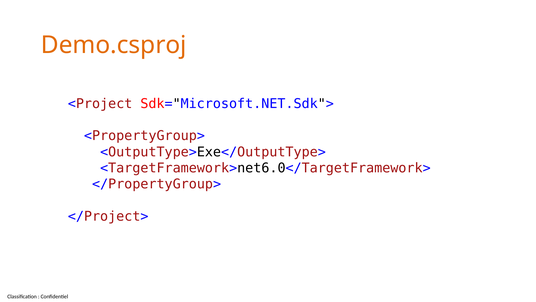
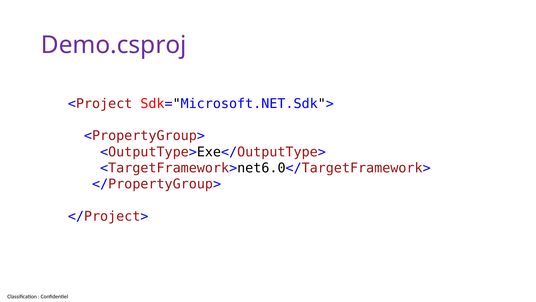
Demo.csproj colour: orange -> purple (114, 45)
